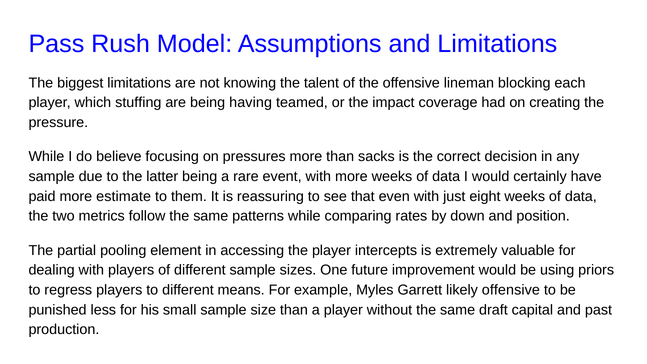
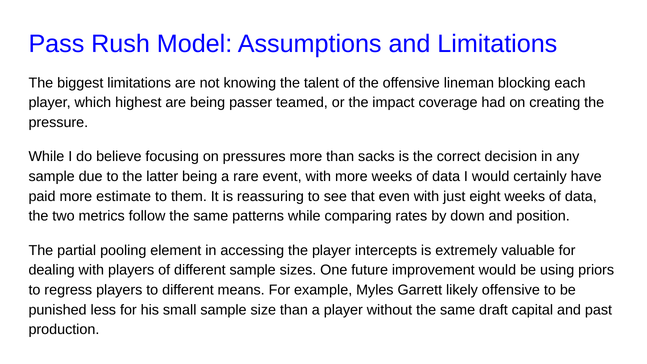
stuffing: stuffing -> highest (138, 103)
having: having -> passer (251, 103)
